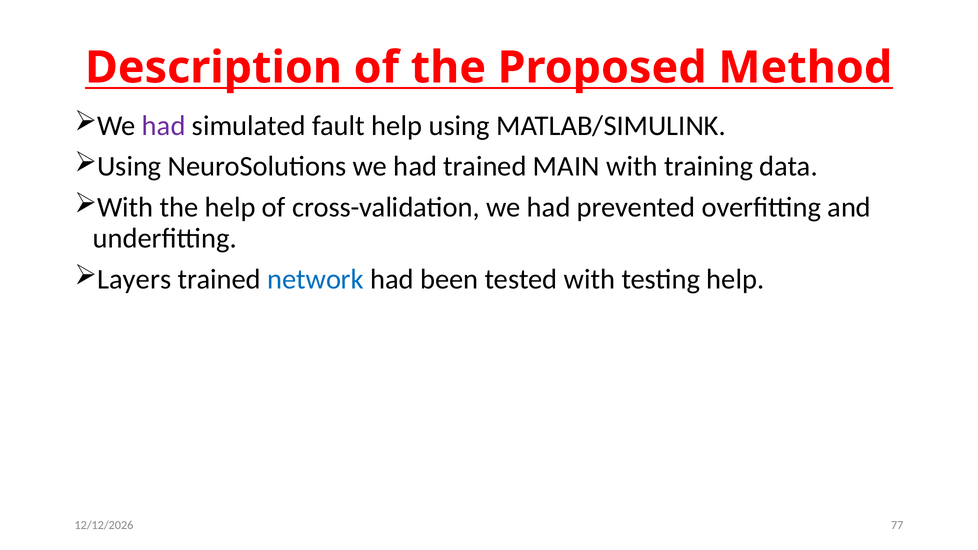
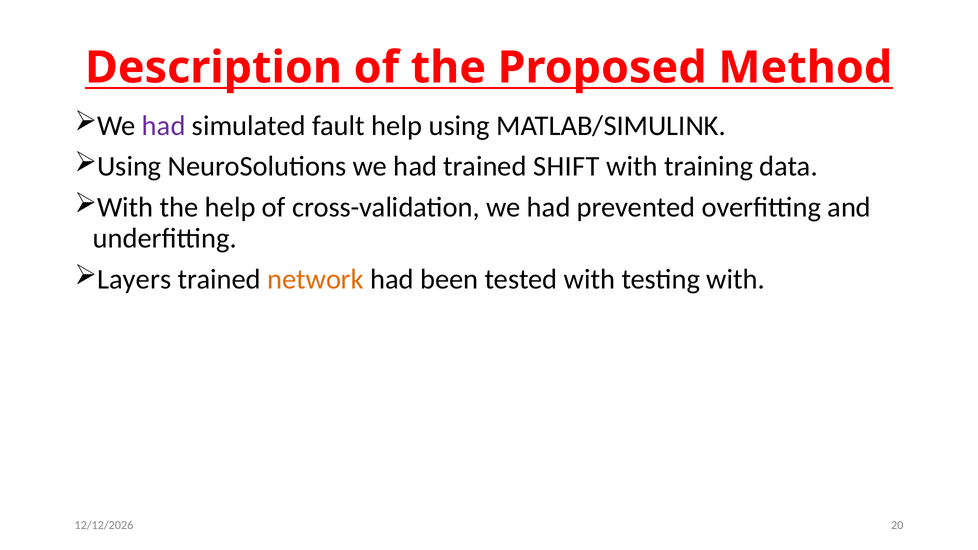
MAIN: MAIN -> SHIFT (566, 167)
network colour: blue -> orange (316, 279)
testing help: help -> with (736, 279)
77: 77 -> 20 (897, 525)
